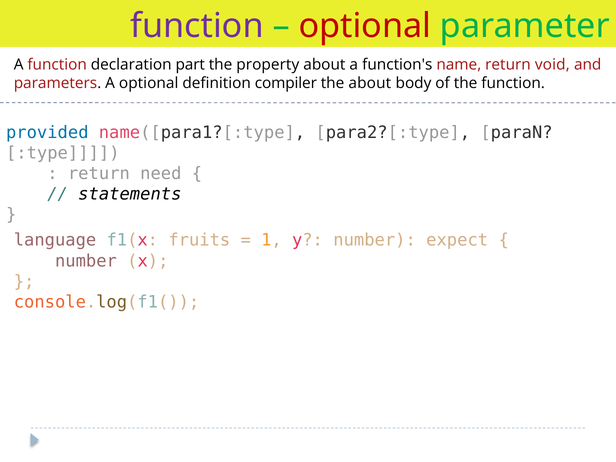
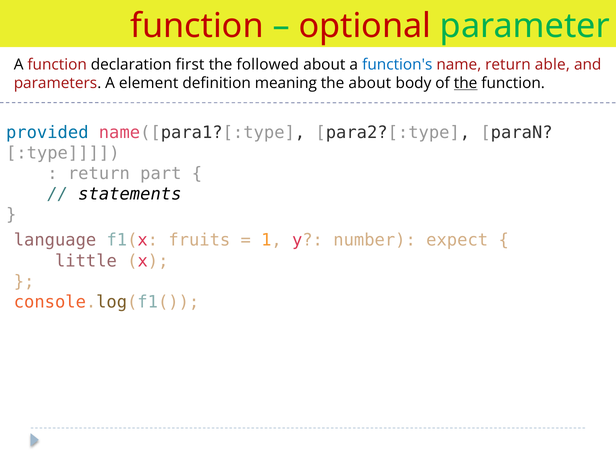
function colour: purple -> red (197, 26)
part: part -> first (190, 65)
property: property -> followed (268, 65)
function's colour: black -> blue (397, 65)
void: void -> able (552, 65)
A optional: optional -> element (149, 83)
compiler: compiler -> meaning (286, 83)
the underline: none -> present (466, 83)
need: need -> part (161, 174)
number: number -> little (86, 261)
